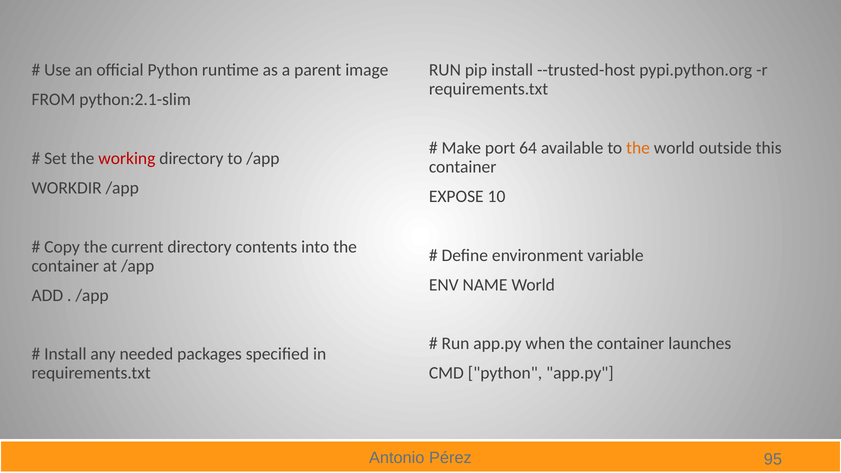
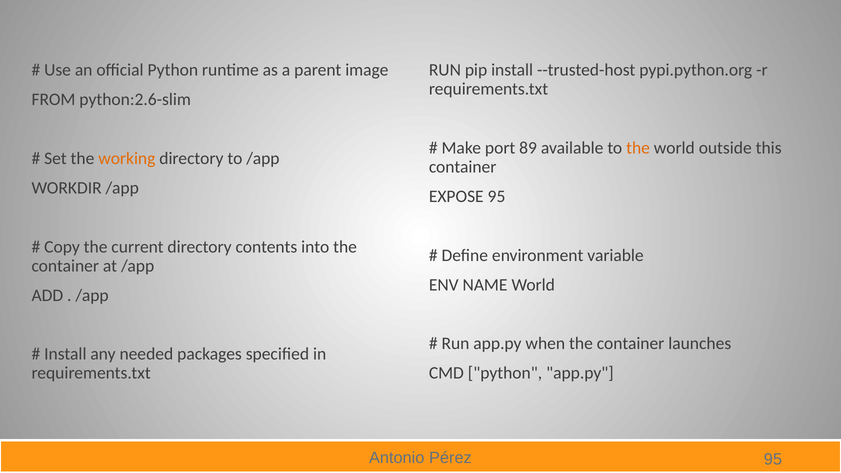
python:2.1-slim: python:2.1-slim -> python:2.6-slim (135, 100)
64: 64 -> 89 (528, 148)
working colour: red -> orange (127, 159)
EXPOSE 10: 10 -> 95 (496, 196)
